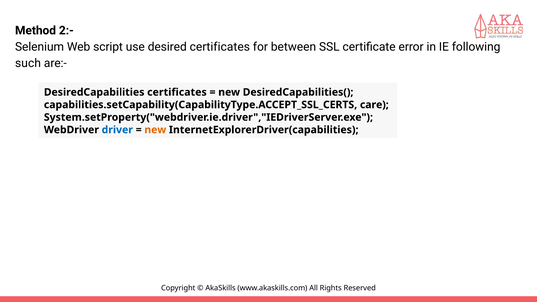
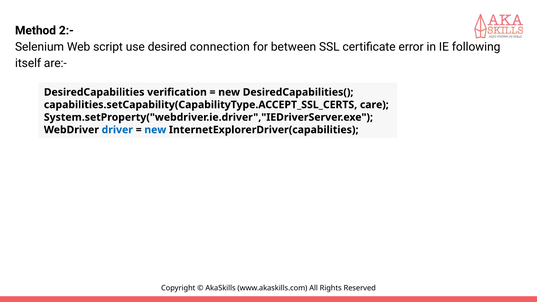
desired certificates: certificates -> connection (220, 47)
such: such -> itself (28, 63)
DesiredCapabilities certificates: certificates -> verification (177, 92)
new colour: orange -> blue (155, 130)
